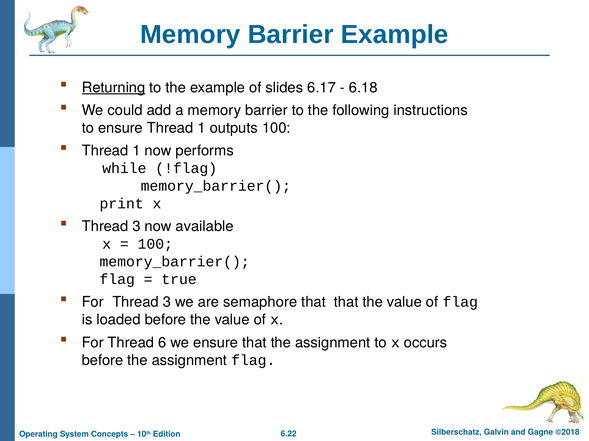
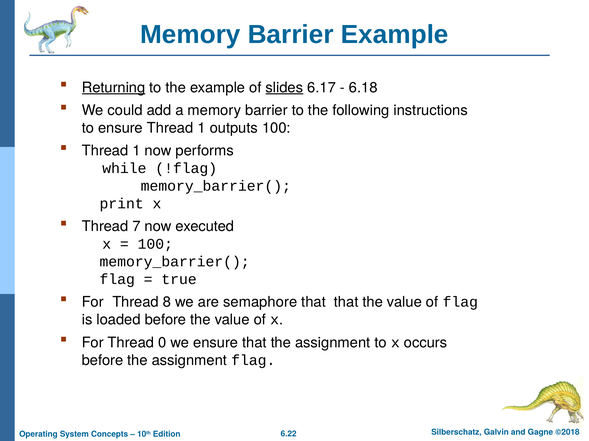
slides underline: none -> present (284, 88)
3: 3 -> 7 (136, 227)
available: available -> executed (205, 227)
For Thread 3: 3 -> 8 (167, 303)
6: 6 -> 0 (162, 343)
